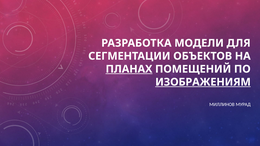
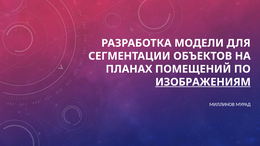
ПЛАНАХ underline: present -> none (129, 69)
